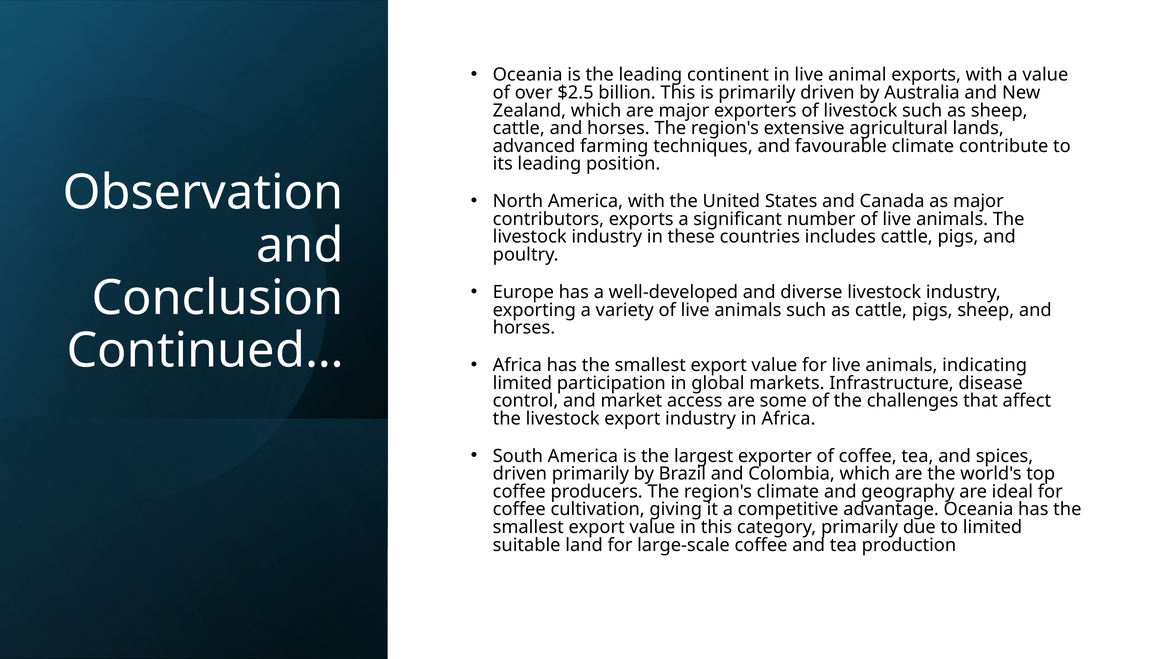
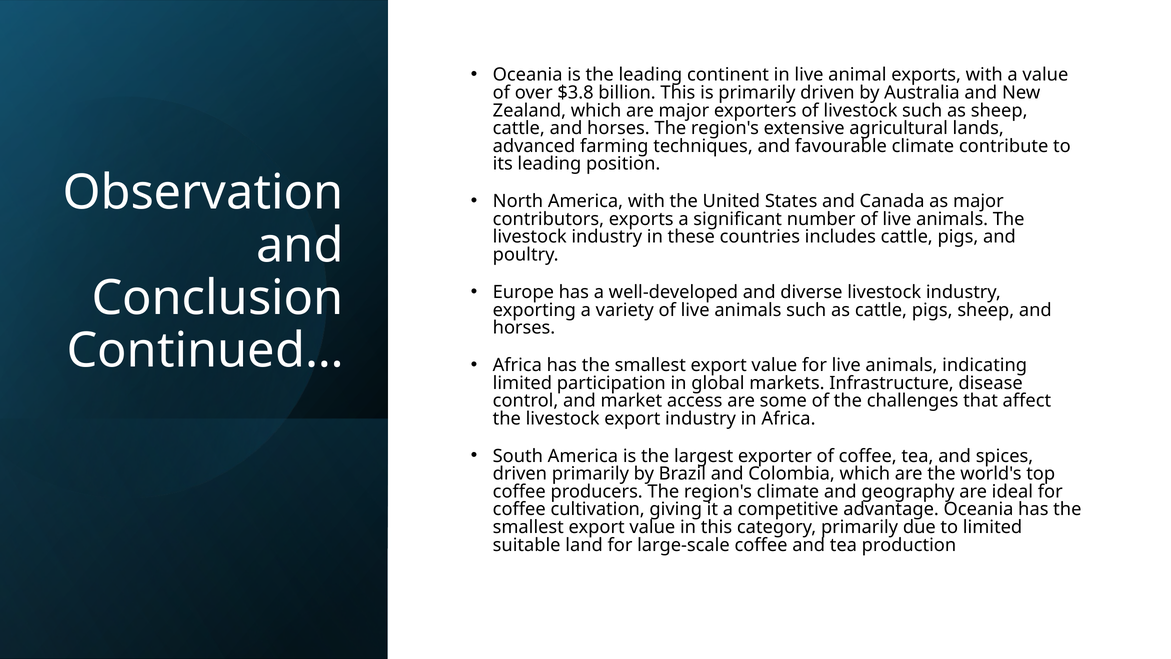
$2.5: $2.5 -> $3.8 (575, 93)
